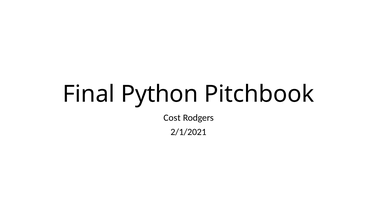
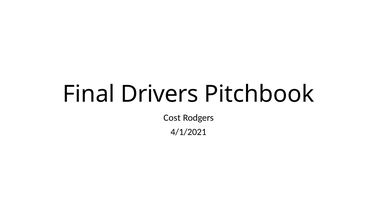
Python: Python -> Drivers (160, 94)
2/1/2021: 2/1/2021 -> 4/1/2021 (188, 132)
